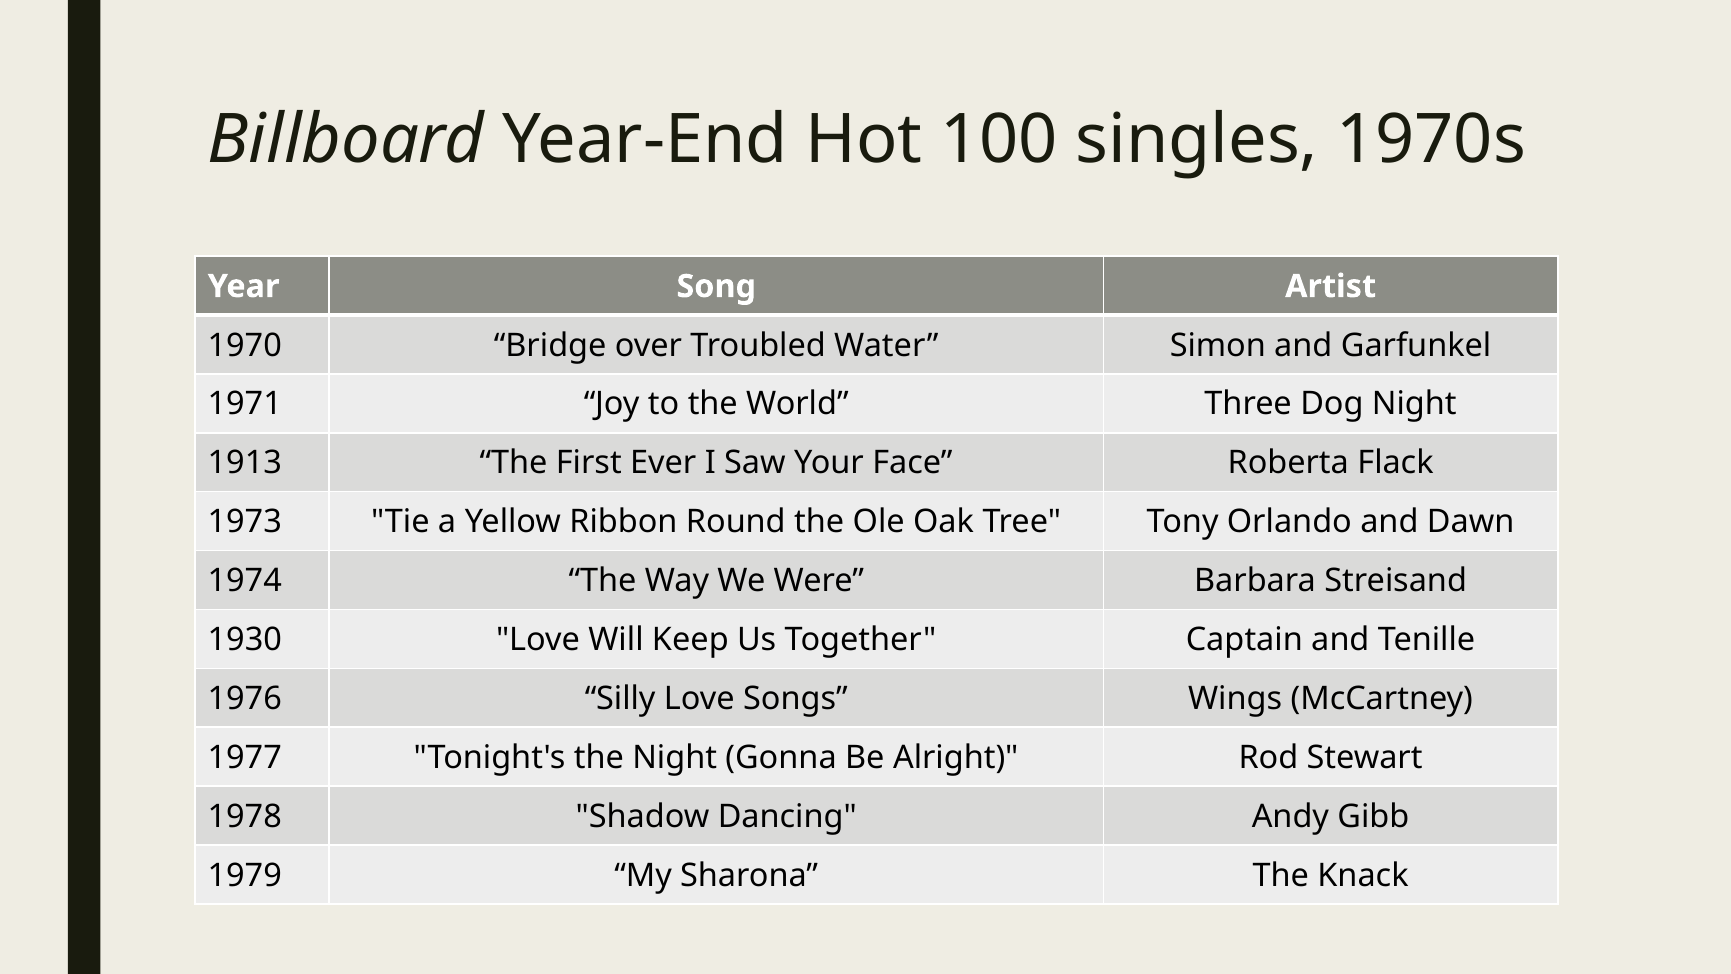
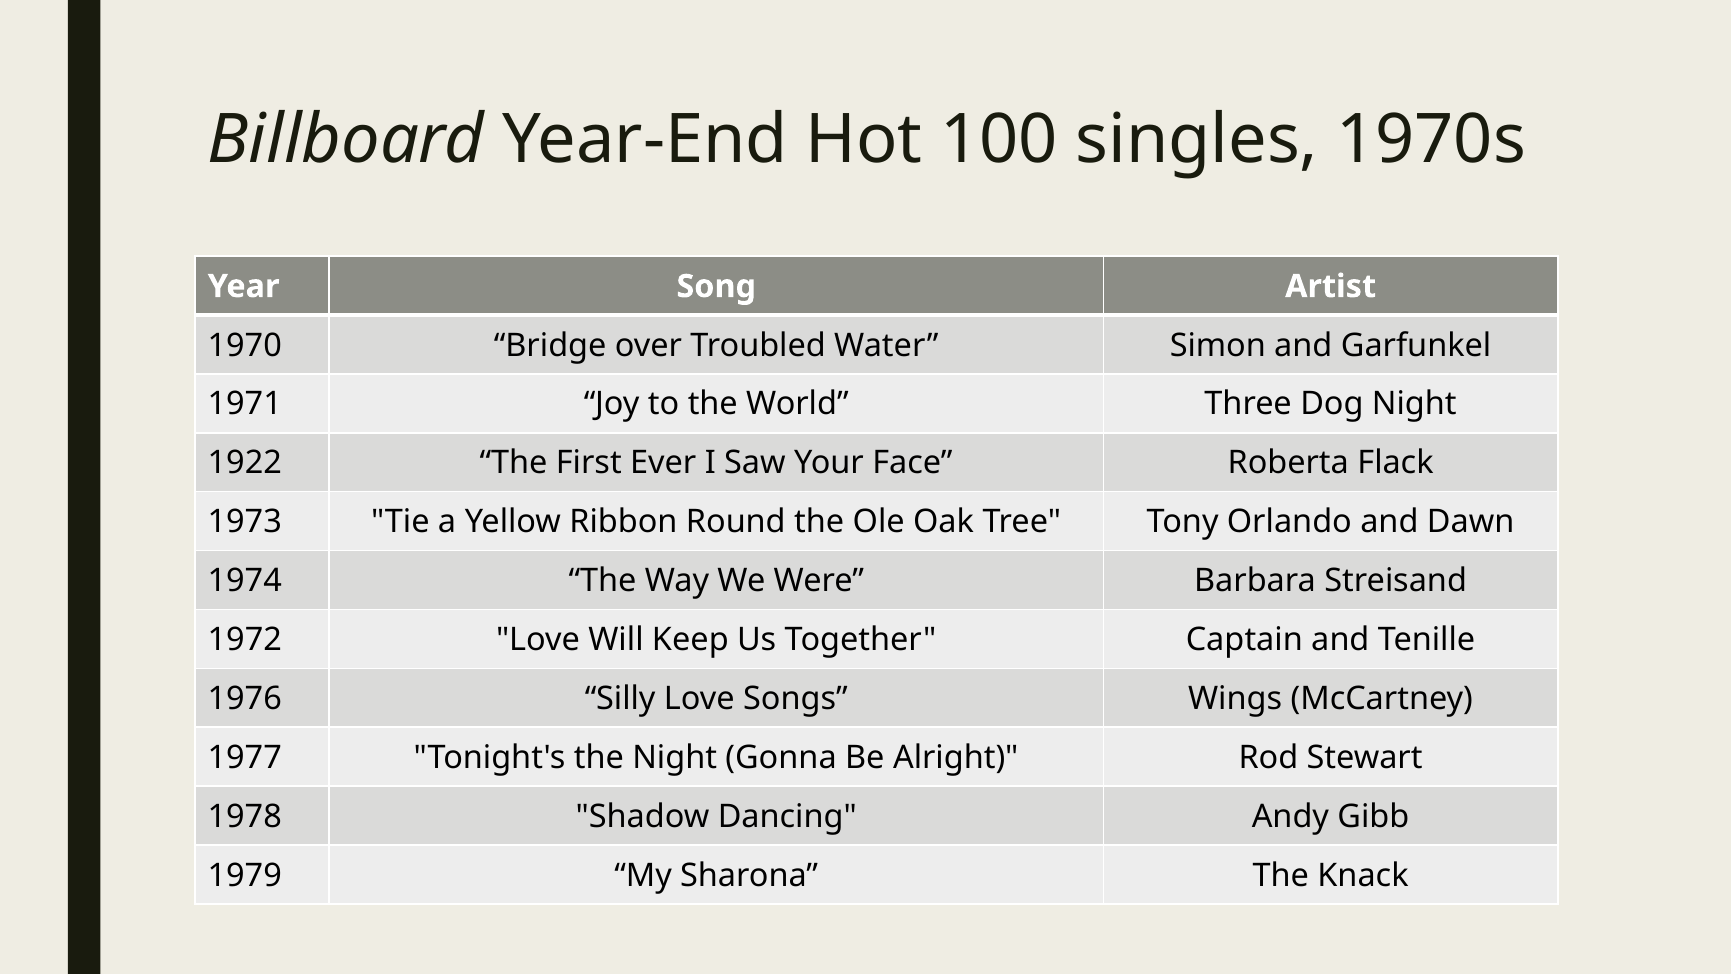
1913: 1913 -> 1922 (245, 463)
1930: 1930 -> 1972 (245, 640)
